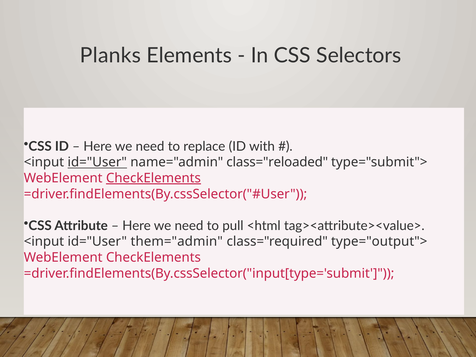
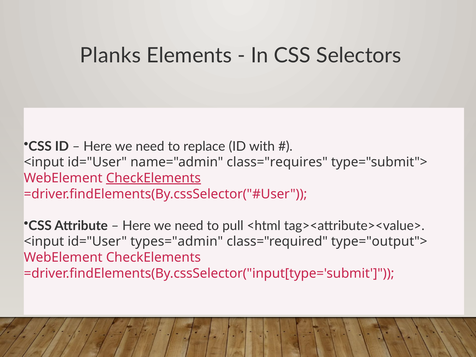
id="User underline: present -> none (97, 162)
class="reloaded: class="reloaded -> class="requires (277, 162)
them="admin: them="admin -> types="admin (177, 242)
